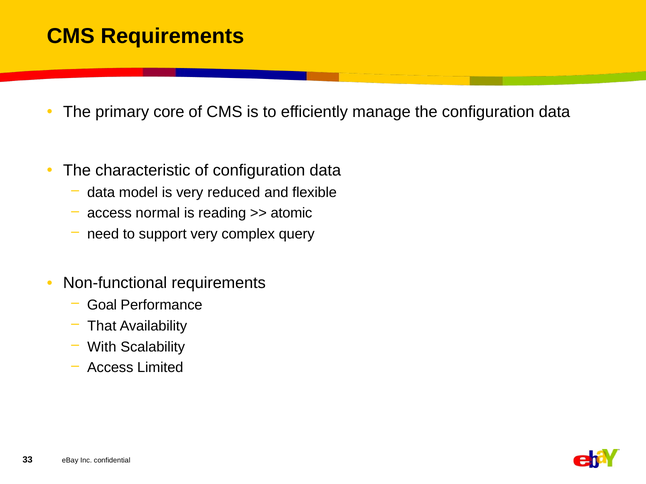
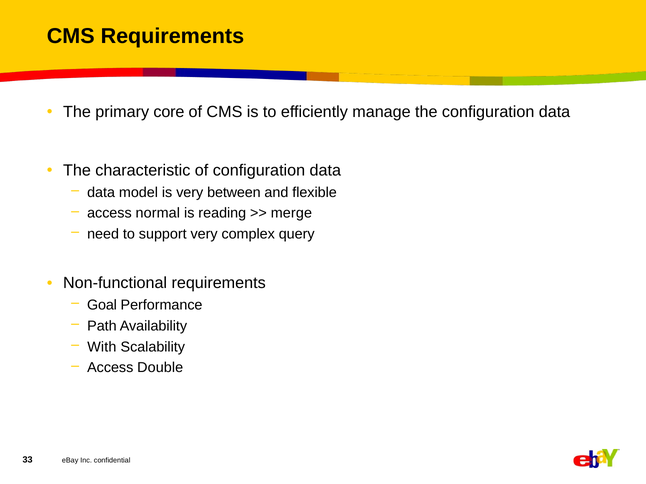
reduced: reduced -> between (234, 192)
atomic: atomic -> merge (291, 213)
That: That -> Path (102, 326)
Limited: Limited -> Double (160, 368)
